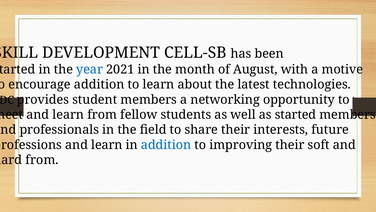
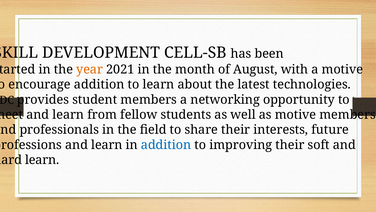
year colour: blue -> orange (90, 69)
as started: started -> motive (296, 114)
from: from -> learn (42, 160)
